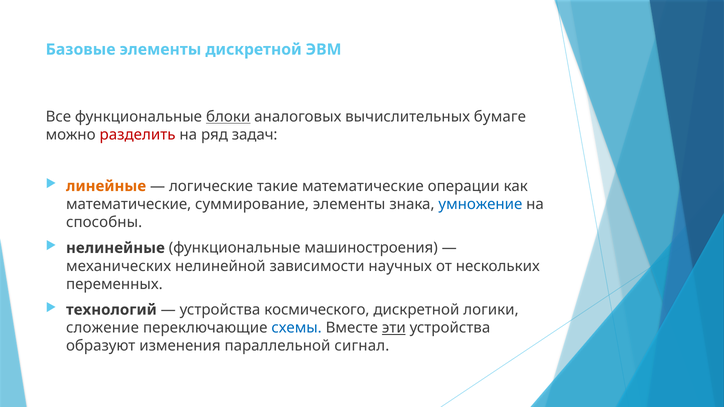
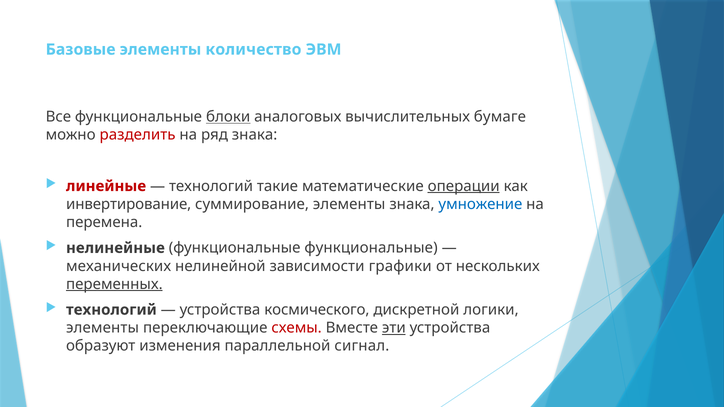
элементы дискретной: дискретной -> количество (253, 50)
ряд задач: задач -> знака (255, 135)
линейные colour: orange -> red (106, 186)
логические: логические -> технологий (211, 186)
операции underline: none -> present (464, 186)
математические: математические -> инвертирование (129, 204)
способны: способны -> перемена (104, 222)
функциональные машиностроения: машиностроения -> функциональные (371, 248)
научных: научных -> графики (400, 266)
переменных underline: none -> present (114, 284)
сложение: сложение -> элементы (103, 328)
схемы colour: blue -> red (297, 328)
